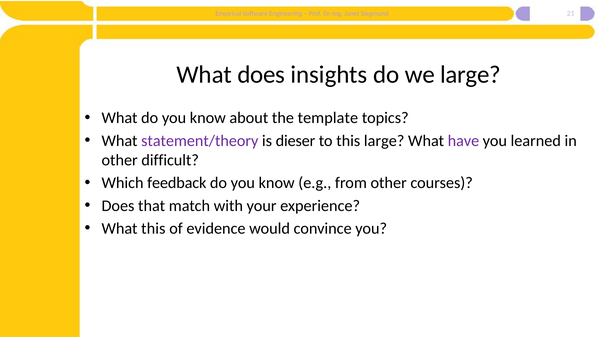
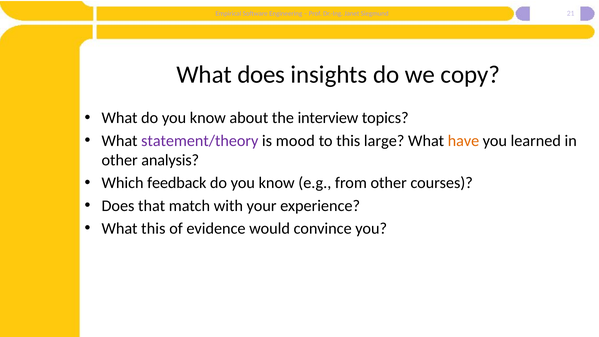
we large: large -> copy (470, 75)
template: template -> interview (328, 118)
dieser: dieser -> mood (295, 141)
have colour: purple -> orange (463, 141)
difficult: difficult -> analysis (170, 160)
